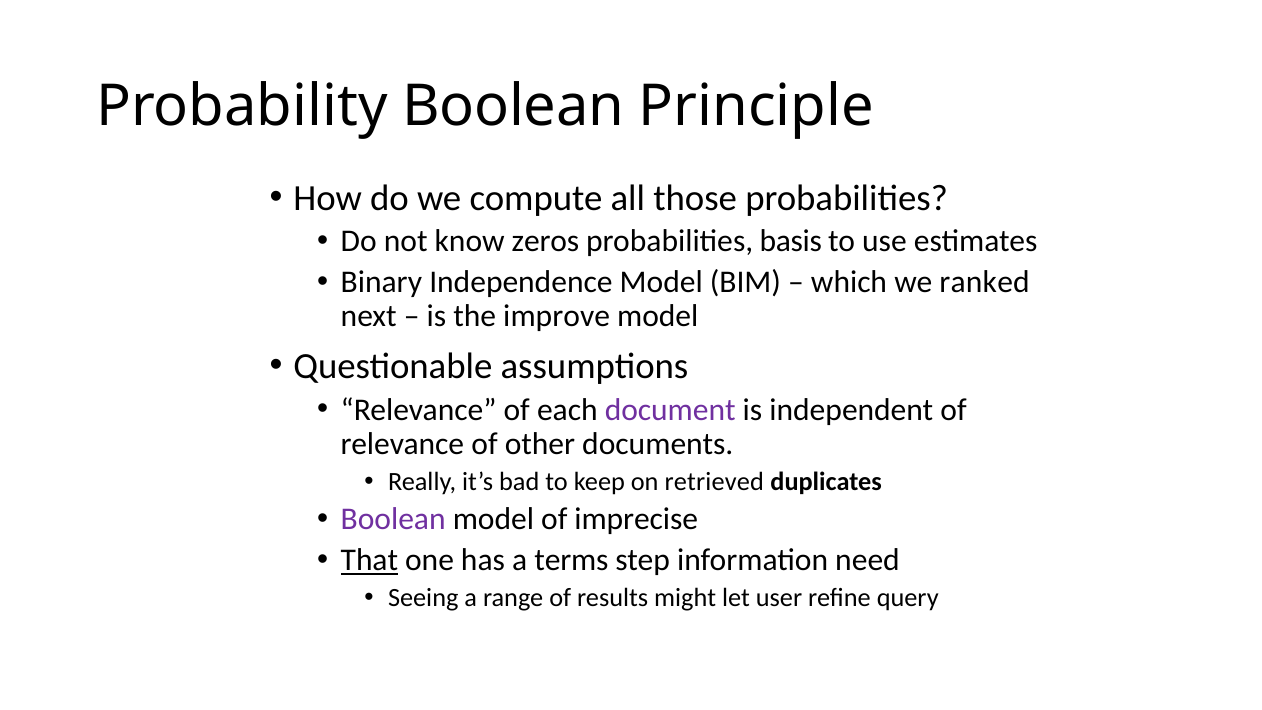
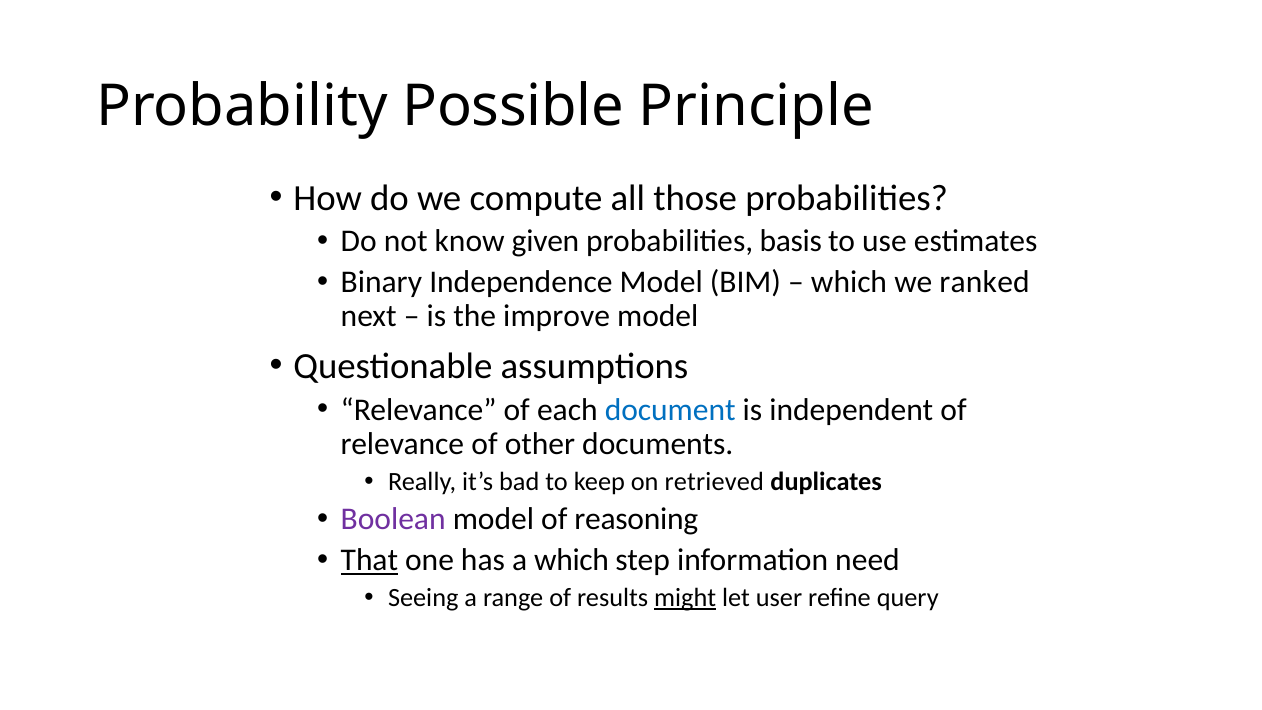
Probability Boolean: Boolean -> Possible (513, 106)
zeros: zeros -> given (546, 241)
document colour: purple -> blue (670, 410)
imprecise: imprecise -> reasoning (636, 519)
a terms: terms -> which (572, 560)
might underline: none -> present (685, 598)
